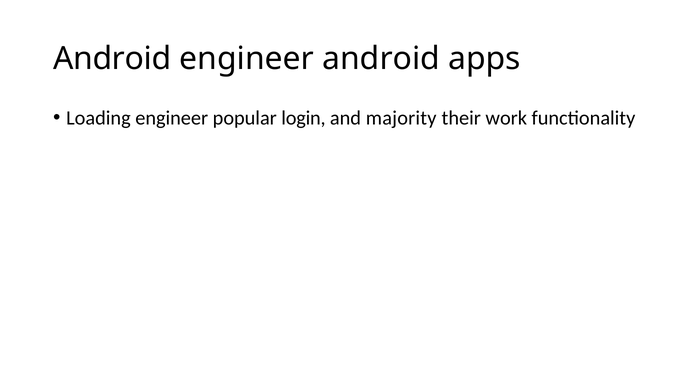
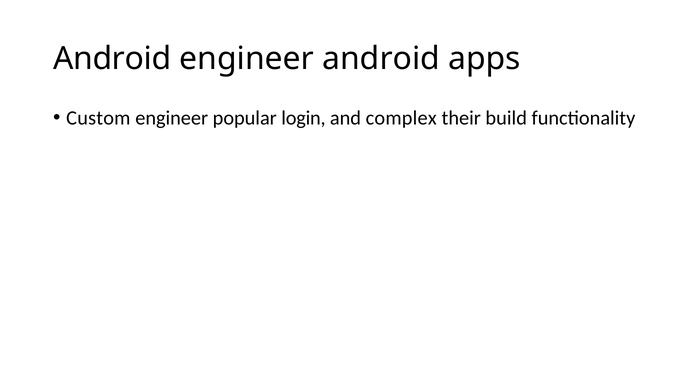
Loading: Loading -> Custom (98, 118)
majority: majority -> complex (401, 118)
work: work -> build (506, 118)
